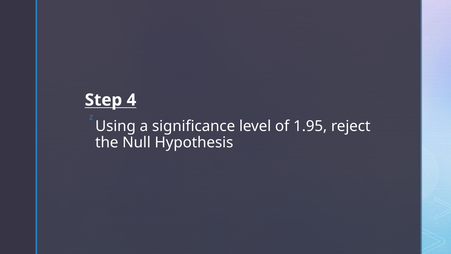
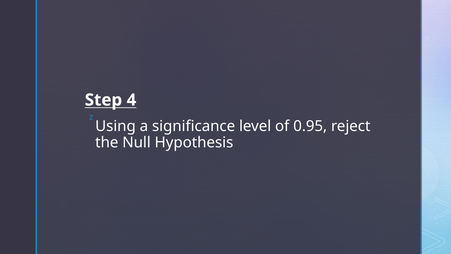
1.95: 1.95 -> 0.95 (310, 126)
